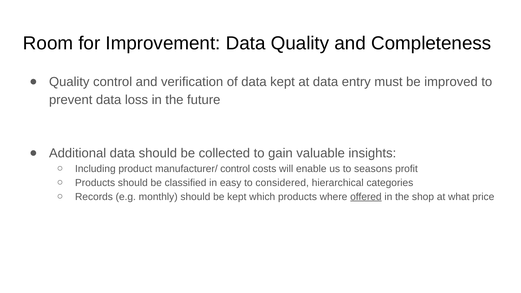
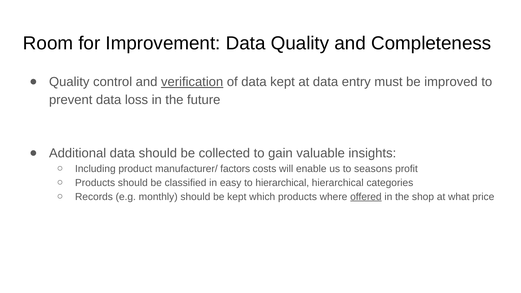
verification underline: none -> present (192, 82)
manufacturer/ control: control -> factors (235, 169)
to considered: considered -> hierarchical (282, 183)
